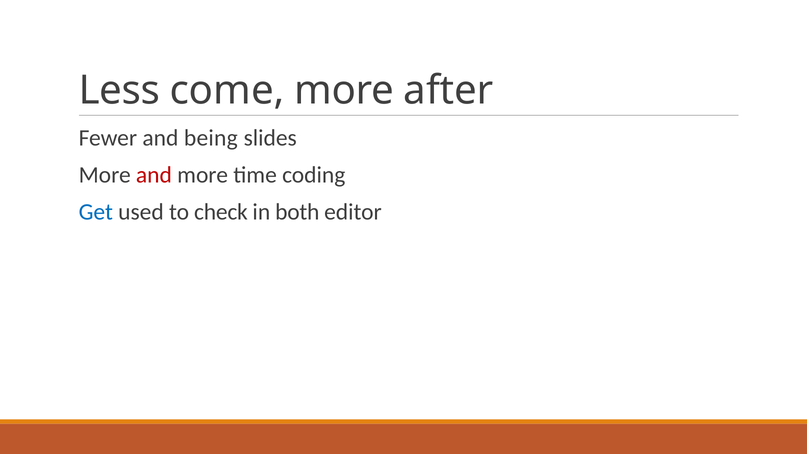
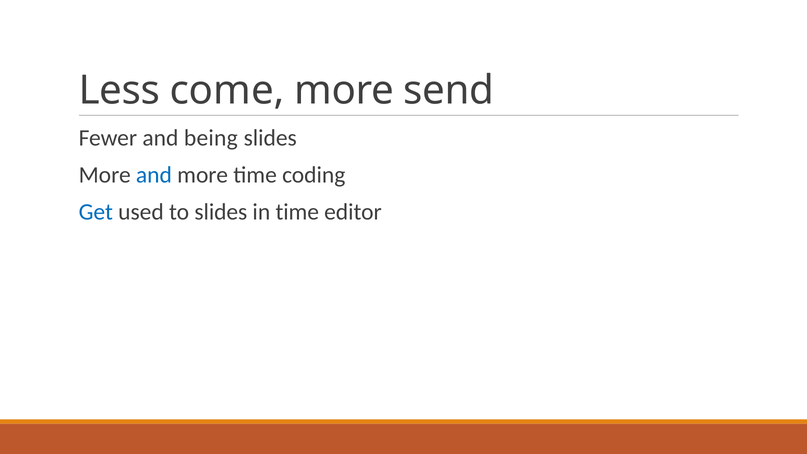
after: after -> send (449, 90)
and colour: red -> blue (154, 175)
to check: check -> slides (221, 212)
in both: both -> time (297, 212)
